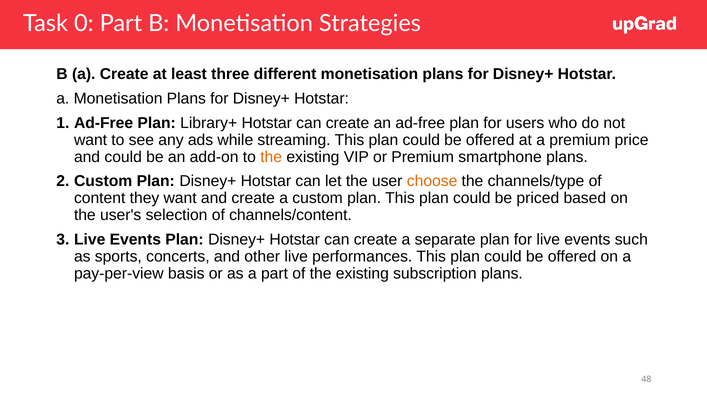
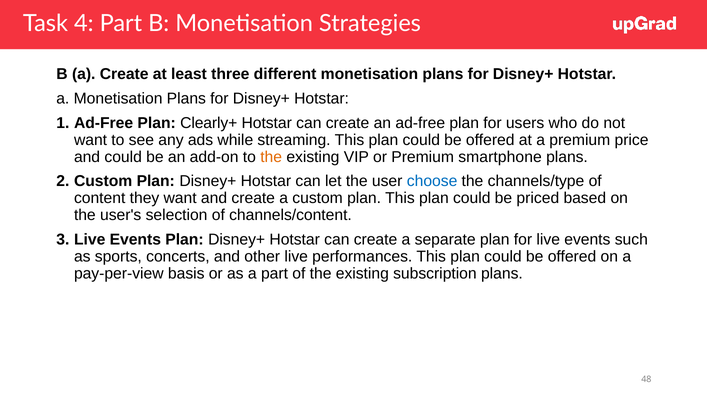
0: 0 -> 4 (84, 23)
Library+: Library+ -> Clearly+ (209, 123)
choose colour: orange -> blue (432, 181)
